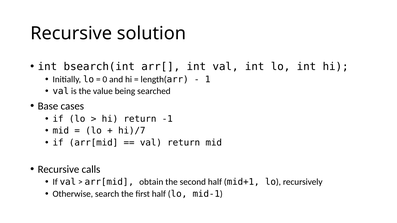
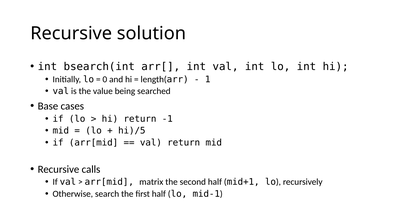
hi)/7: hi)/7 -> hi)/5 (132, 131)
obtain: obtain -> matrix (151, 182)
